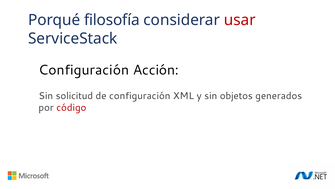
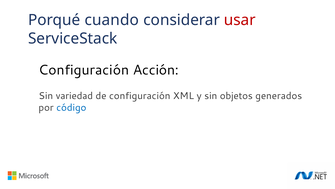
filosofía: filosofía -> cuando (112, 20)
solicitud: solicitud -> variedad (74, 95)
código colour: red -> blue (71, 107)
